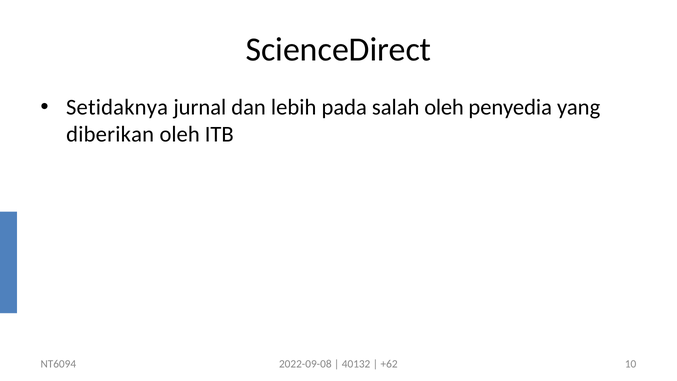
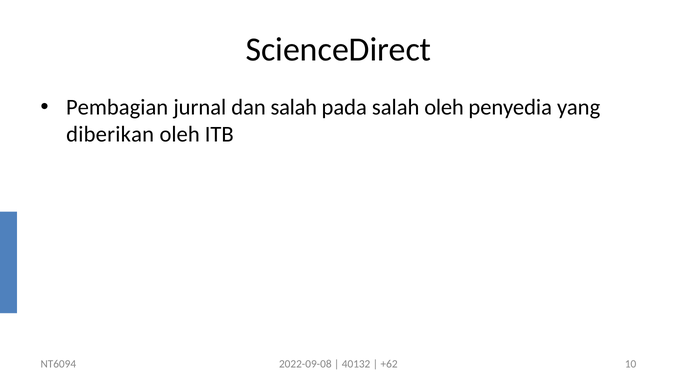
Setidaknya: Setidaknya -> Pembagian (117, 107)
dan lebih: lebih -> salah (294, 107)
